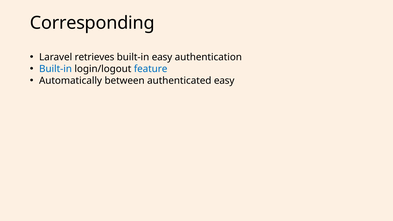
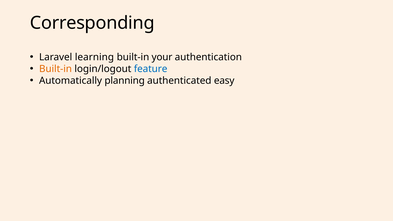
retrieves: retrieves -> learning (94, 57)
built-in easy: easy -> your (162, 57)
Built-in colour: blue -> orange (56, 69)
between: between -> planning (125, 81)
